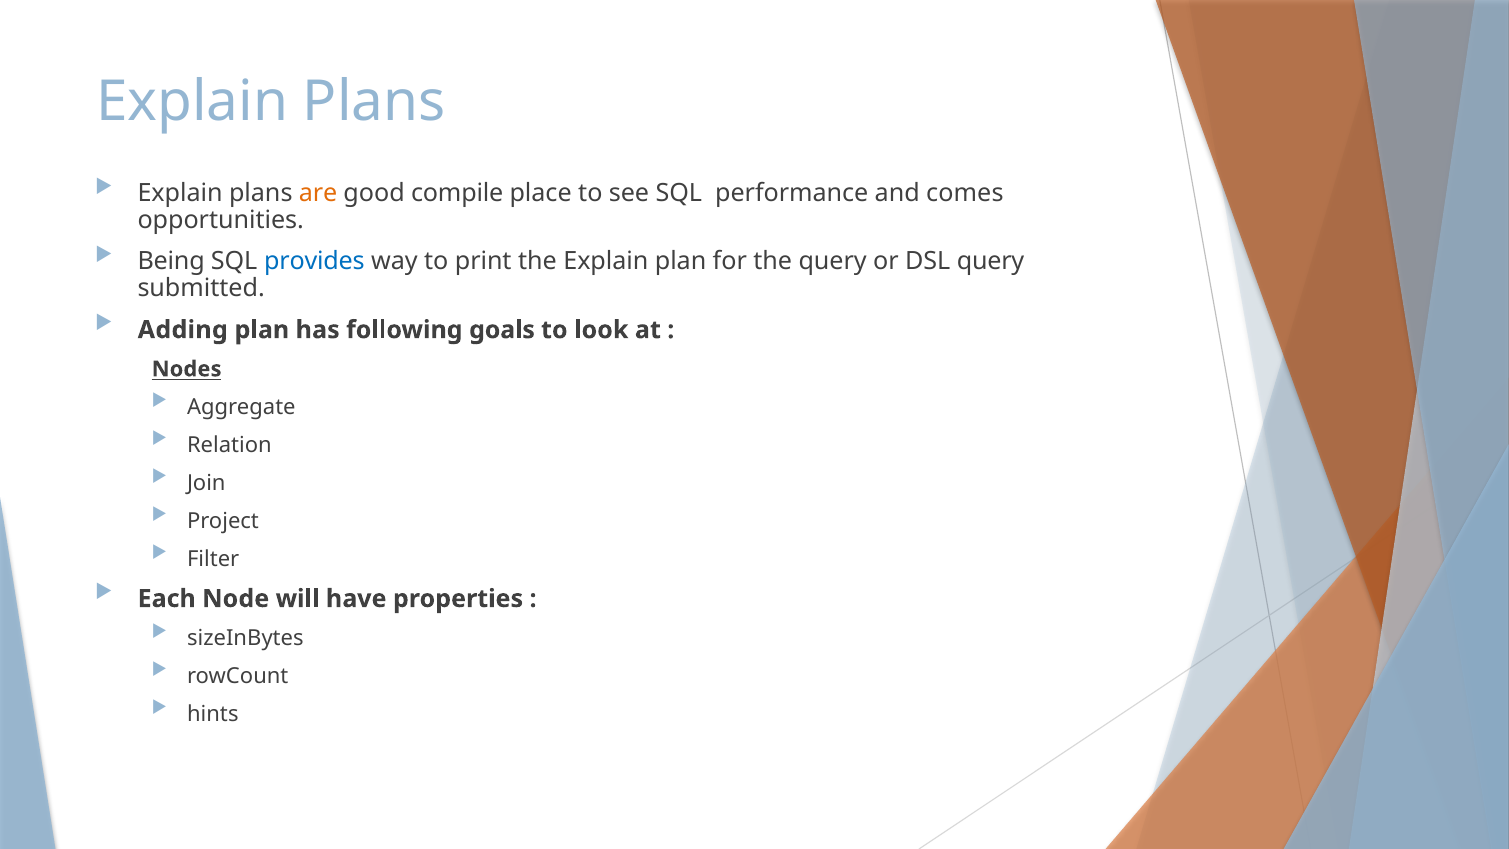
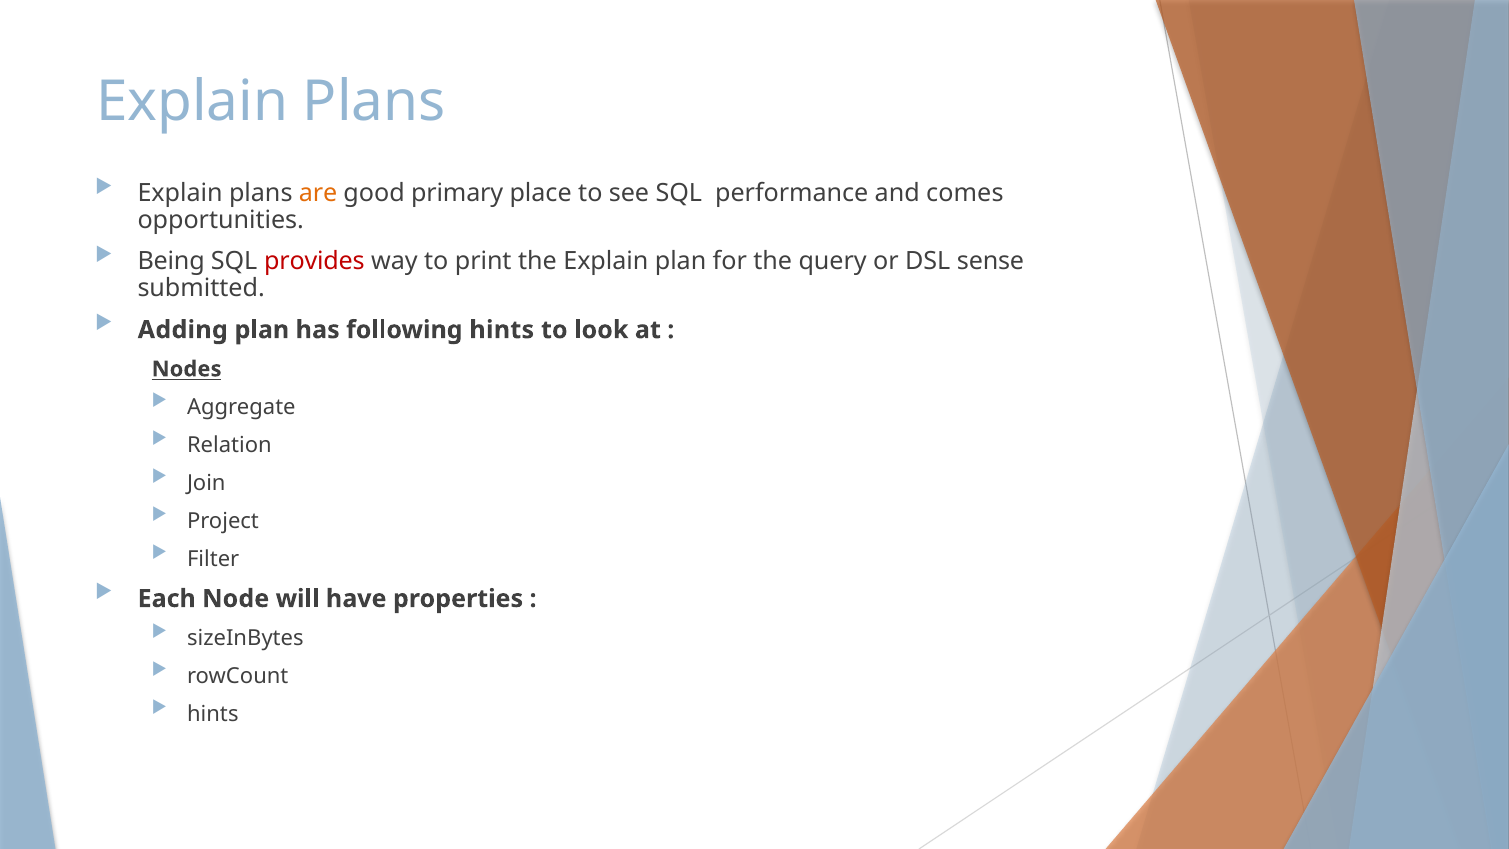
compile: compile -> primary (457, 193)
provides colour: blue -> red (314, 261)
DSL query: query -> sense (991, 261)
following goals: goals -> hints (502, 330)
